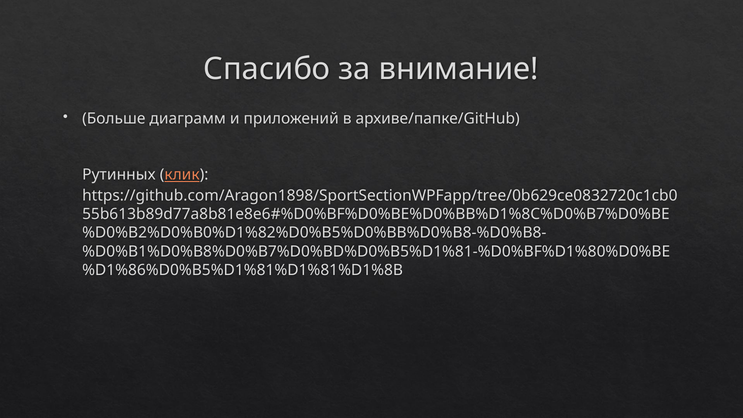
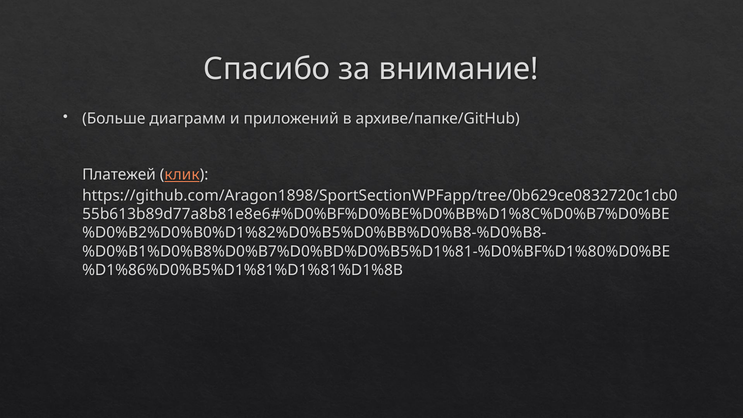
Рутинных: Рутинных -> Платежей (119, 174)
